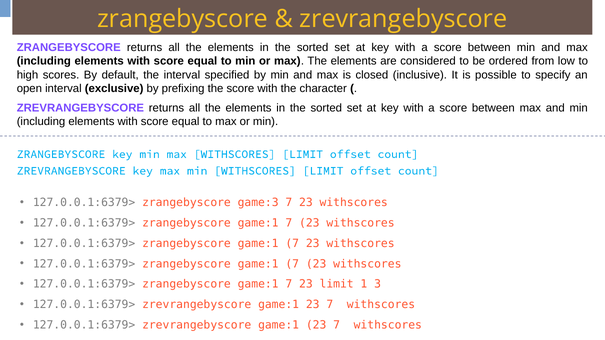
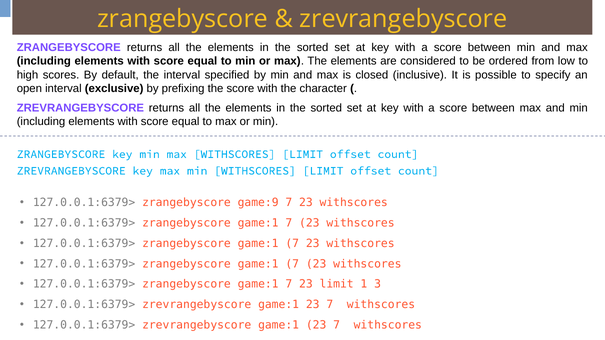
game:3: game:3 -> game:9 (258, 203)
